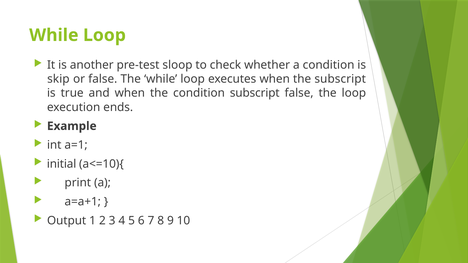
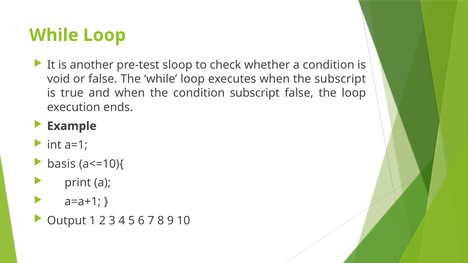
skip: skip -> void (58, 79)
initial: initial -> basis (61, 164)
